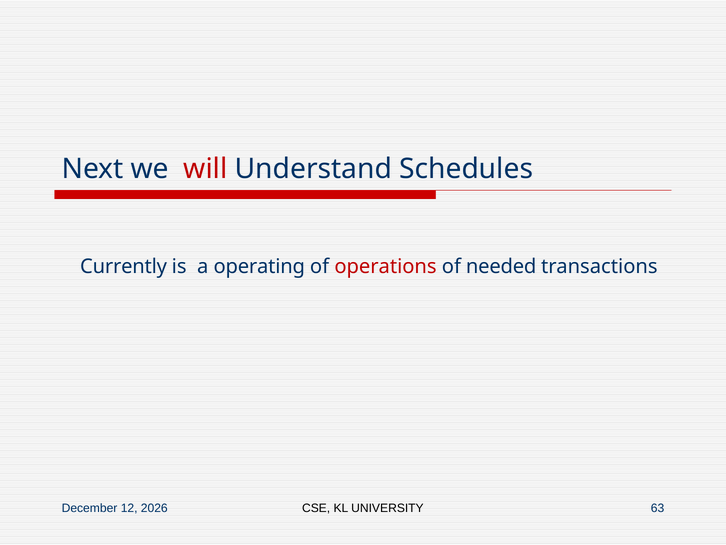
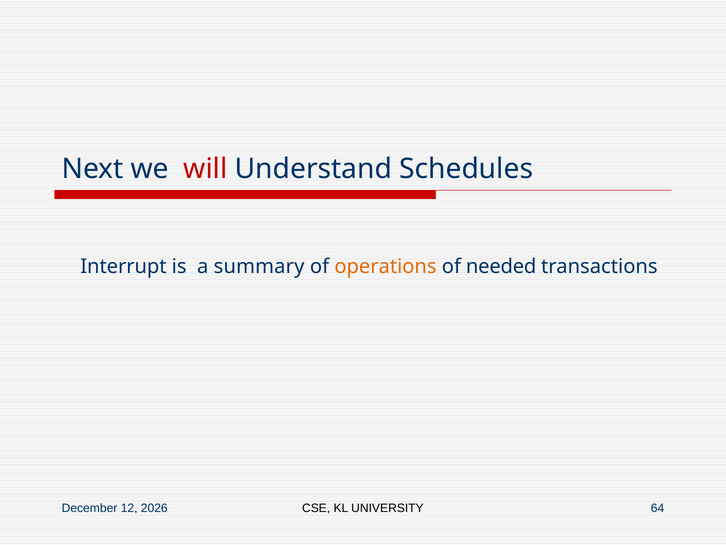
Currently: Currently -> Interrupt (123, 267)
operating: operating -> summary (259, 267)
operations colour: red -> orange (385, 267)
63: 63 -> 64 (658, 508)
